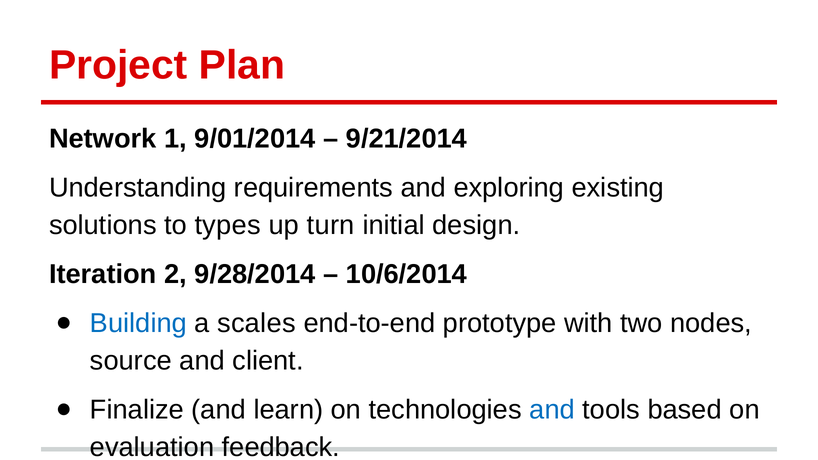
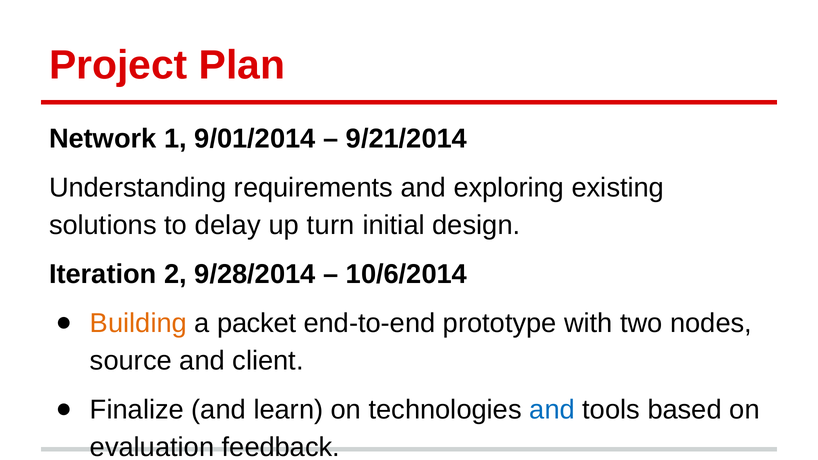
types: types -> delay (228, 225)
Building colour: blue -> orange (138, 323)
scales: scales -> packet (257, 323)
